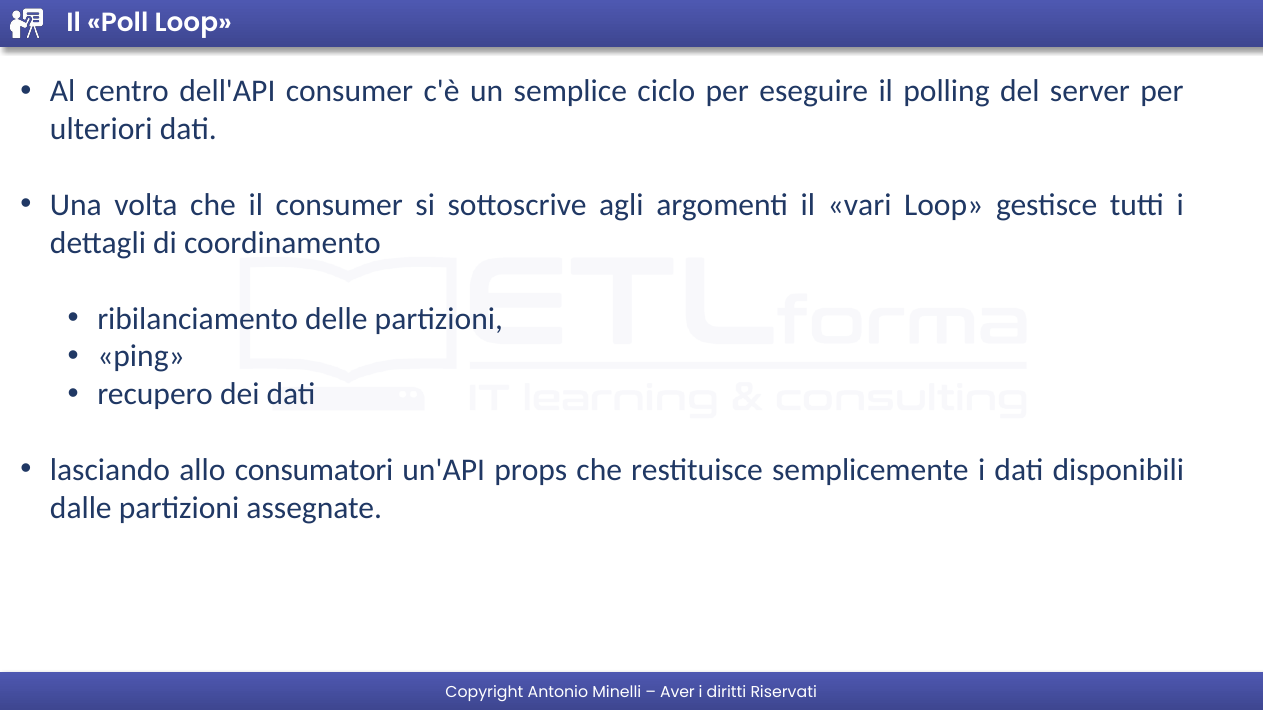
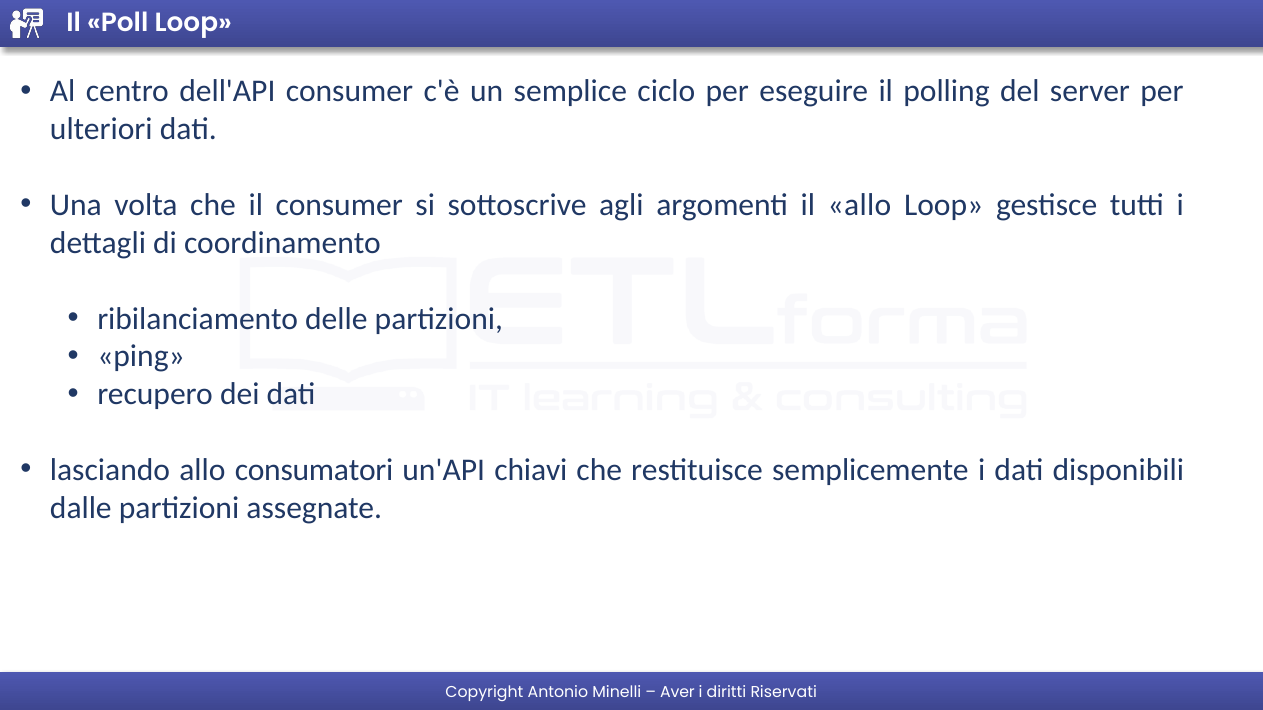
il vari: vari -> allo (859, 205)
props: props -> chiavi (531, 470)
